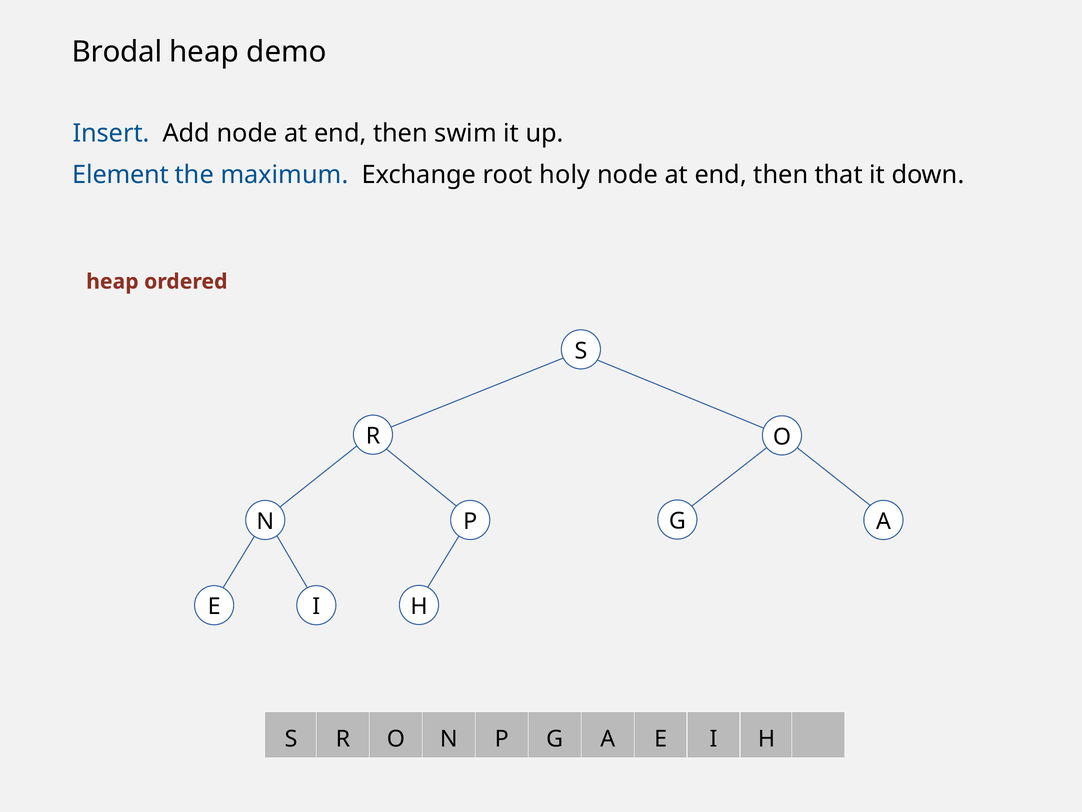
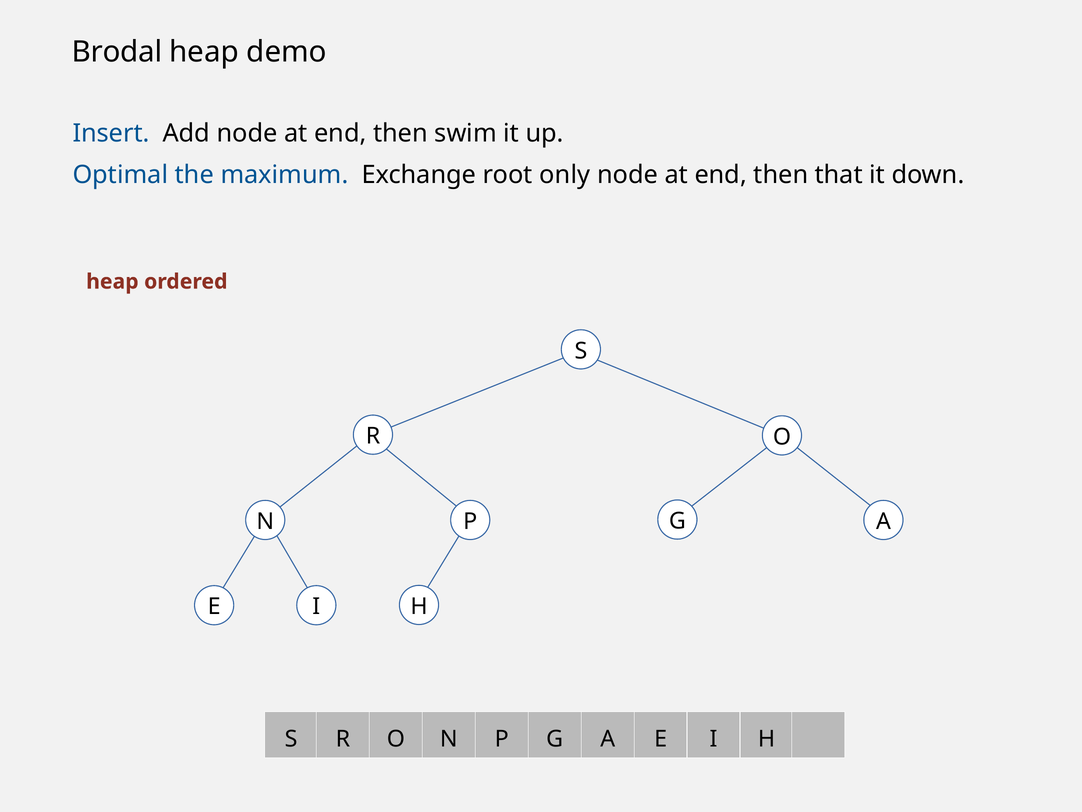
Element: Element -> Optimal (120, 175)
holy: holy -> only (565, 175)
